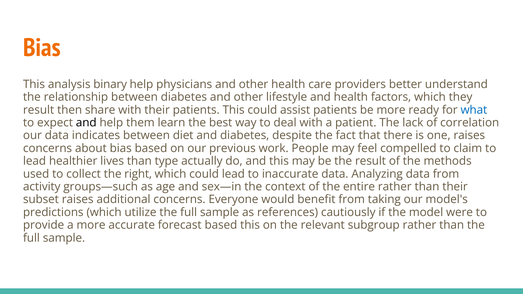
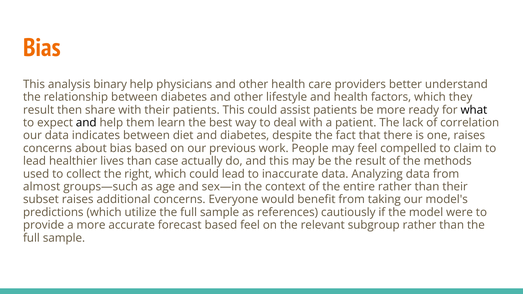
what colour: blue -> black (474, 110)
type: type -> case (167, 161)
activity: activity -> almost (42, 187)
based this: this -> feel (250, 225)
